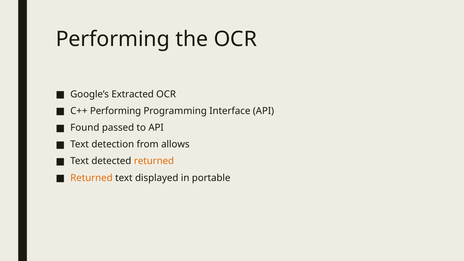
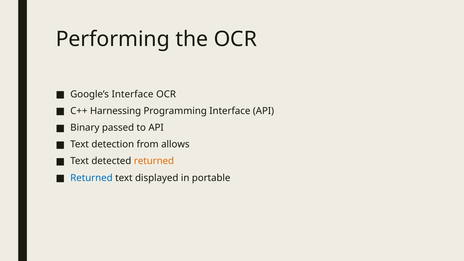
Google’s Extracted: Extracted -> Interface (133, 94)
C++ Performing: Performing -> Harnessing (116, 111)
Found: Found -> Binary (85, 128)
Returned colour: orange -> blue (91, 178)
